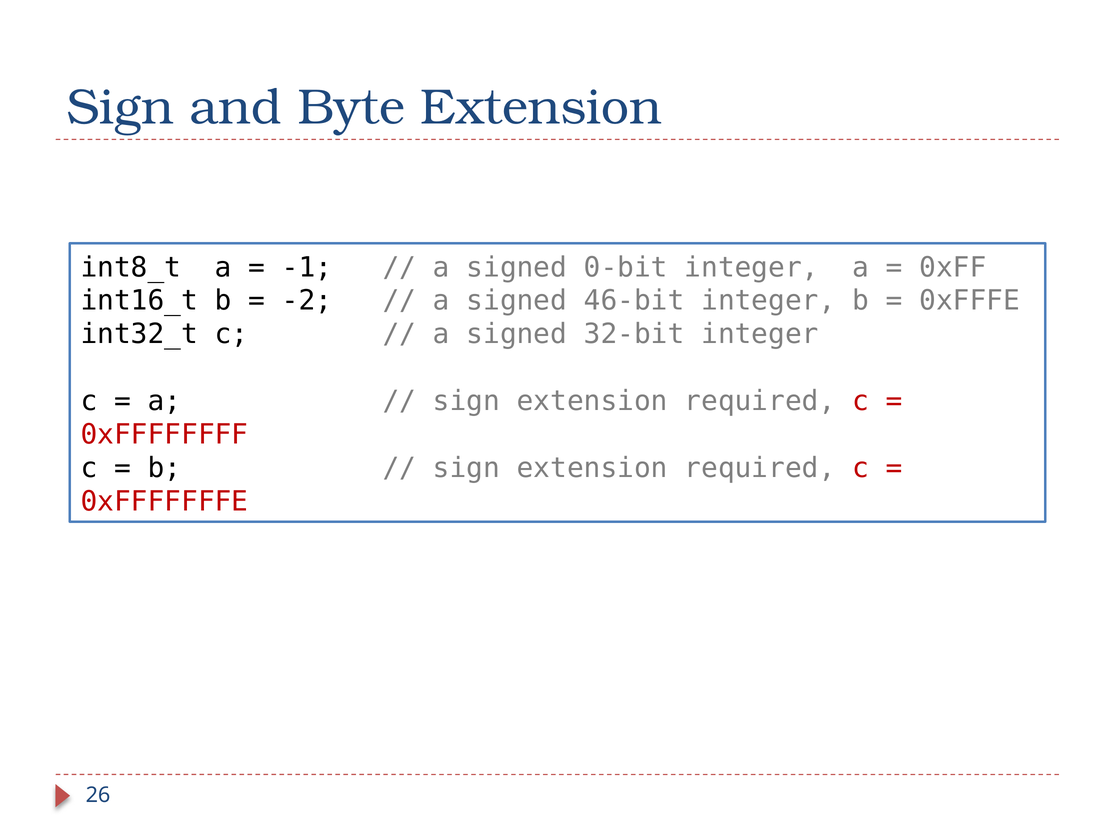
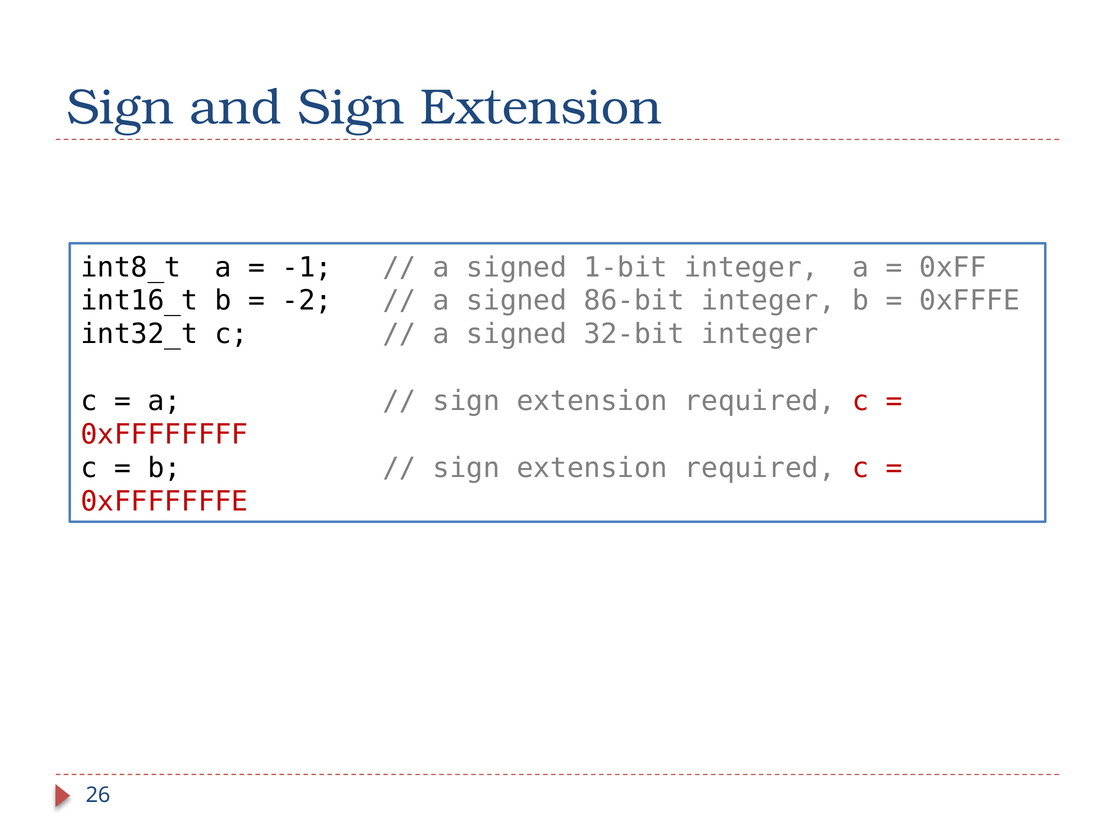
and Byte: Byte -> Sign (351, 108)
0-bit: 0-bit -> 1-bit (626, 267)
46-bit: 46-bit -> 86-bit (634, 301)
